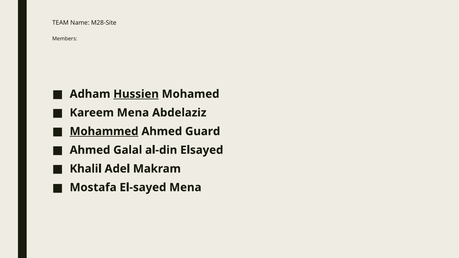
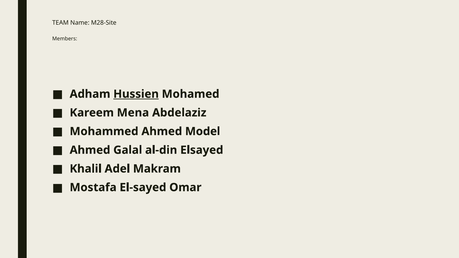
Mohammed underline: present -> none (104, 131)
Guard: Guard -> Model (203, 131)
El-sayed Mena: Mena -> Omar (185, 188)
